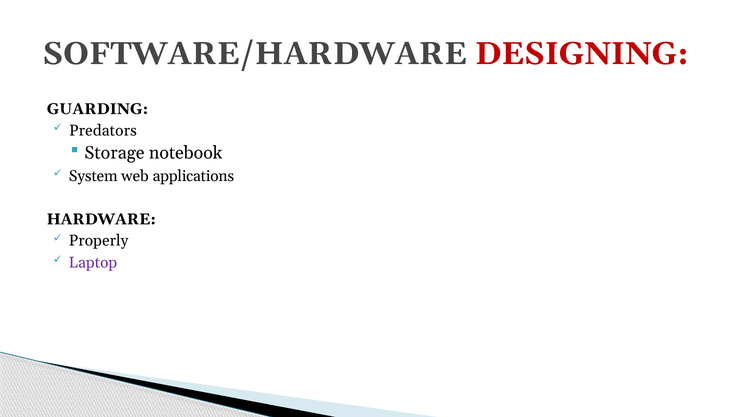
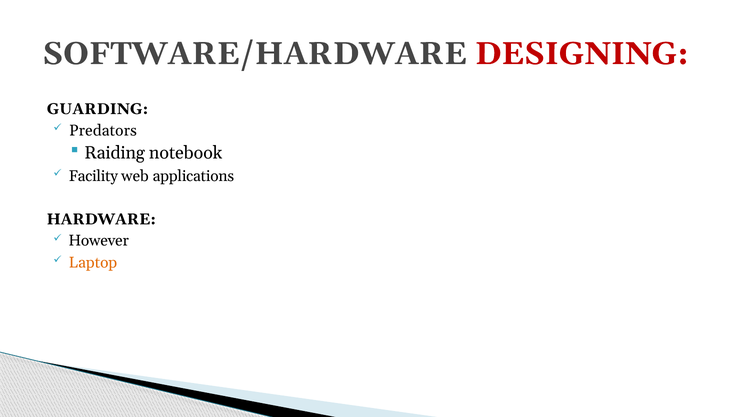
Storage: Storage -> Raiding (115, 153)
System: System -> Facility (93, 176)
Properly: Properly -> However (99, 241)
Laptop colour: purple -> orange (93, 262)
